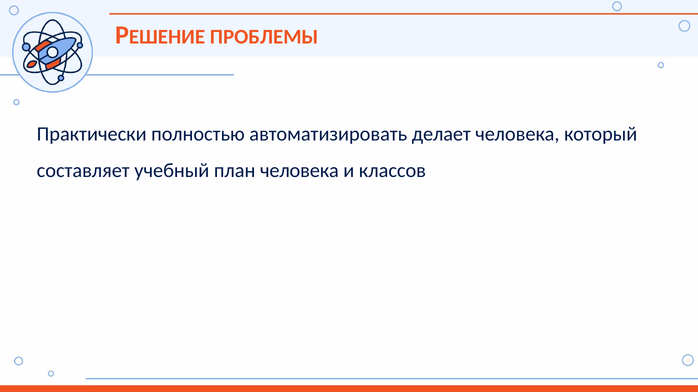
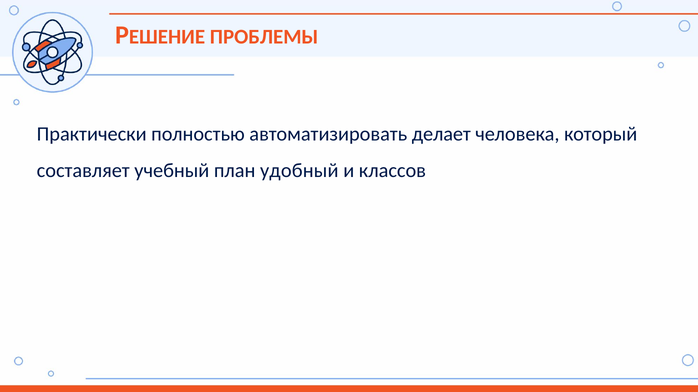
план человека: человека -> удобный (299, 171)
